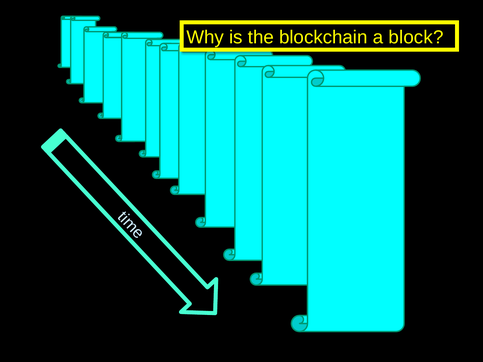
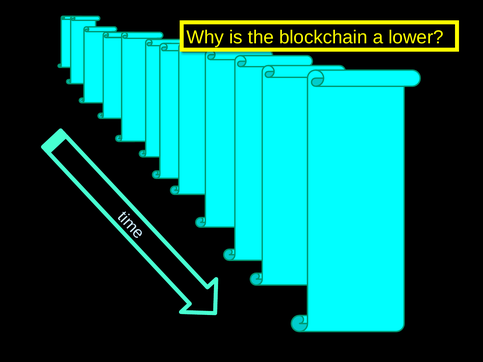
block: block -> lower (416, 37)
